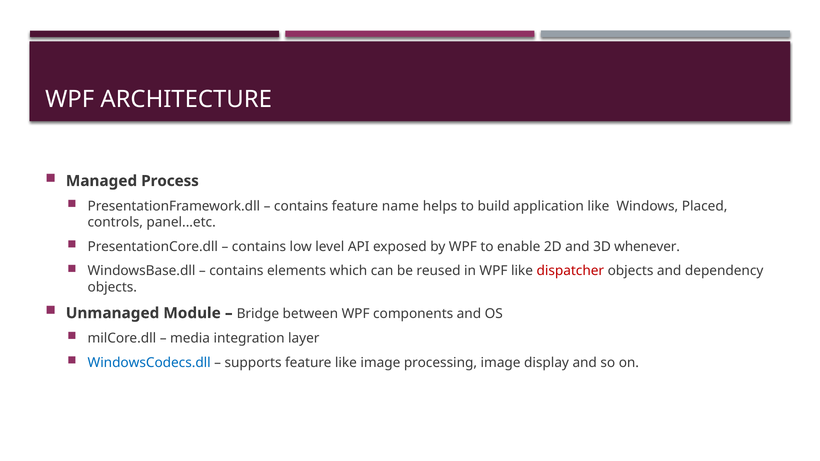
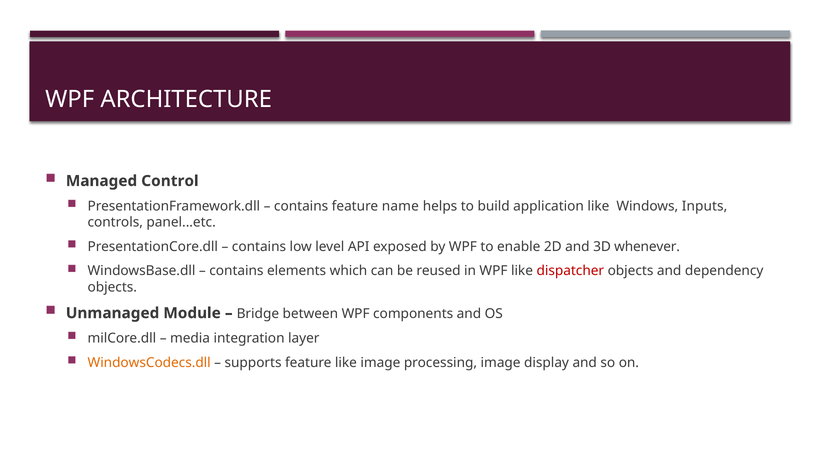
Process: Process -> Control (170, 181)
Placed: Placed -> Inputs (705, 206)
WindowsCodecs.dll colour: blue -> orange (149, 363)
